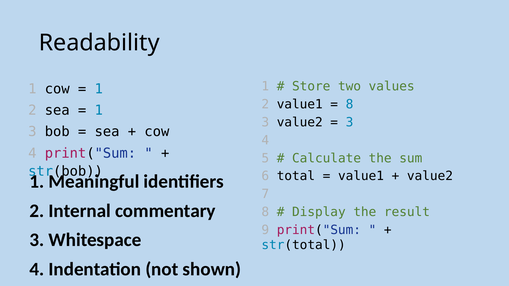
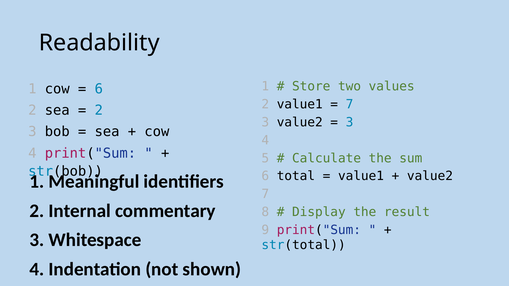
1: 1 -> 6 (99, 89)
8: 8 -> 7 (350, 104)
1: 1 -> 2 (99, 110)
